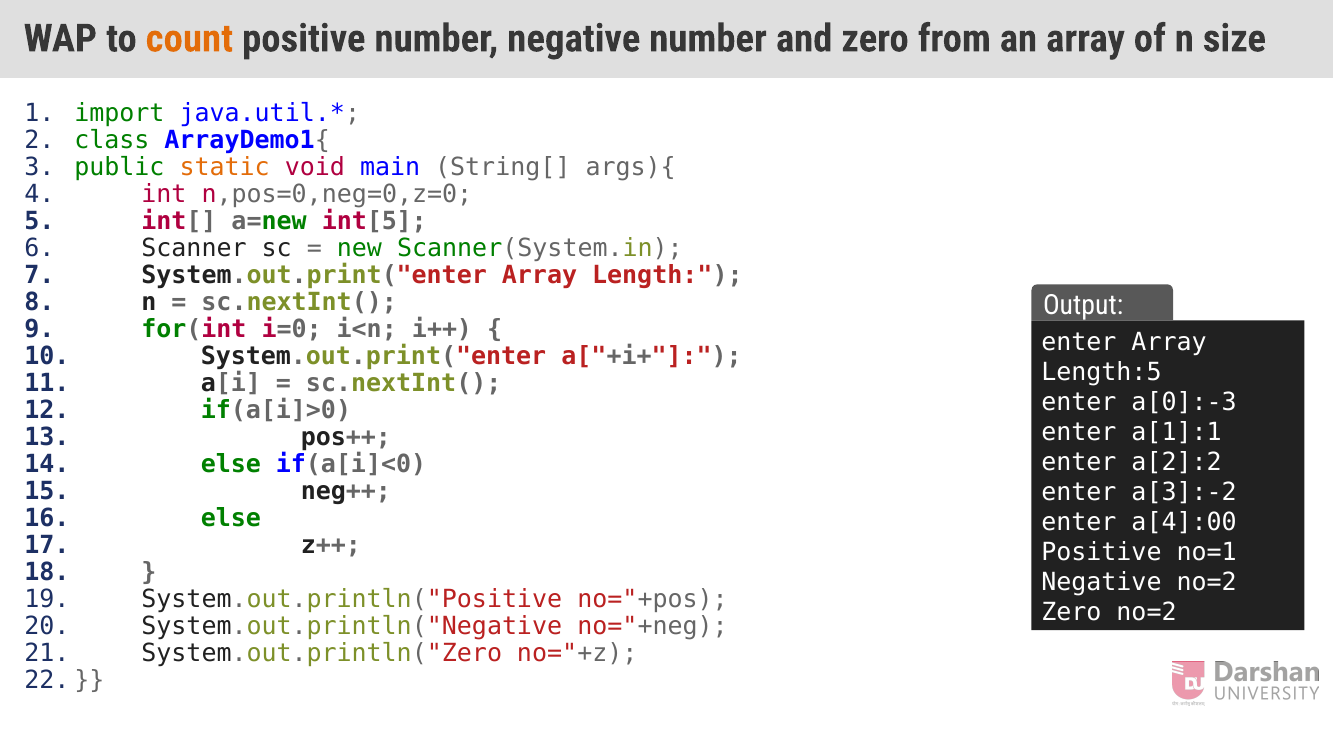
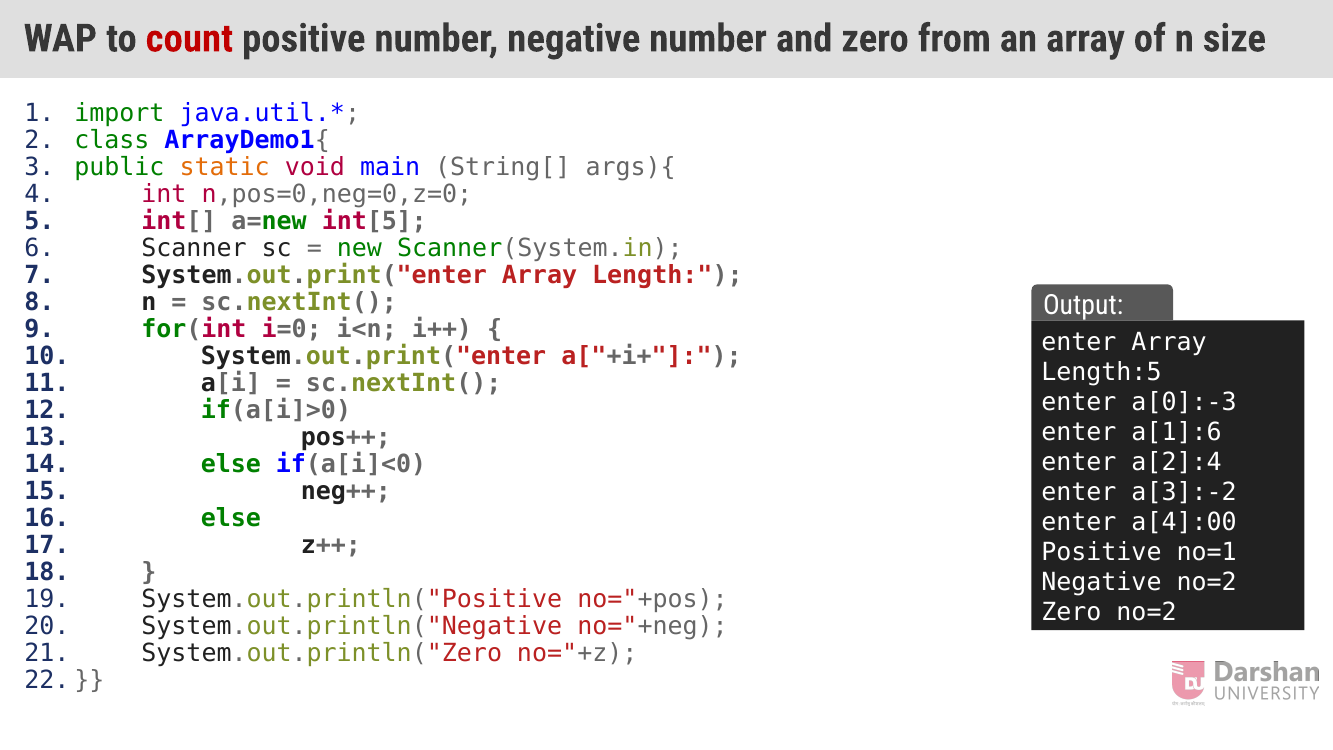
count colour: orange -> red (189, 39)
a[1]:1: a[1]:1 -> a[1]:6 (1177, 432)
a[2]:2: a[2]:2 -> a[2]:4 (1177, 462)
